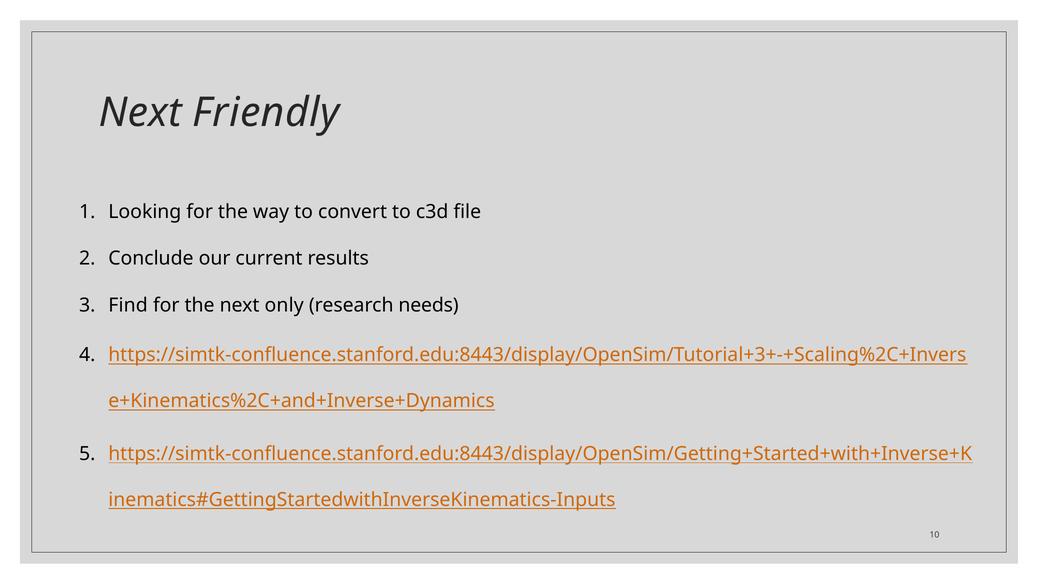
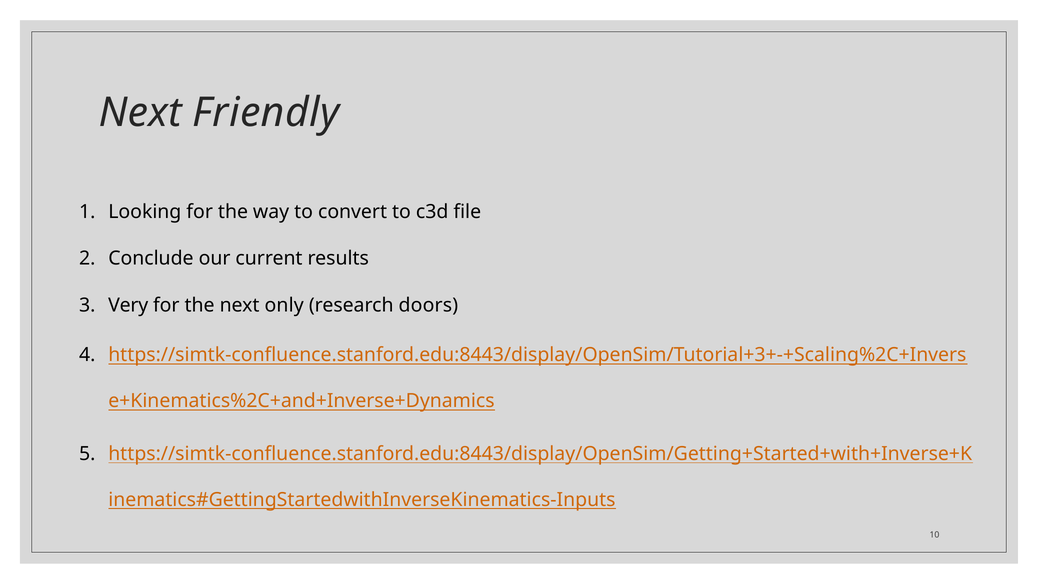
Find: Find -> Very (128, 305)
needs: needs -> doors (428, 305)
